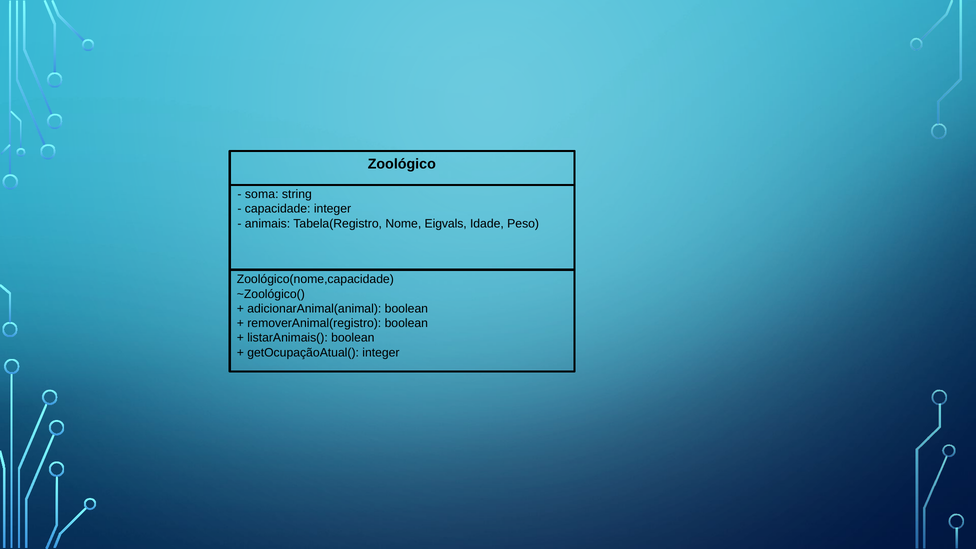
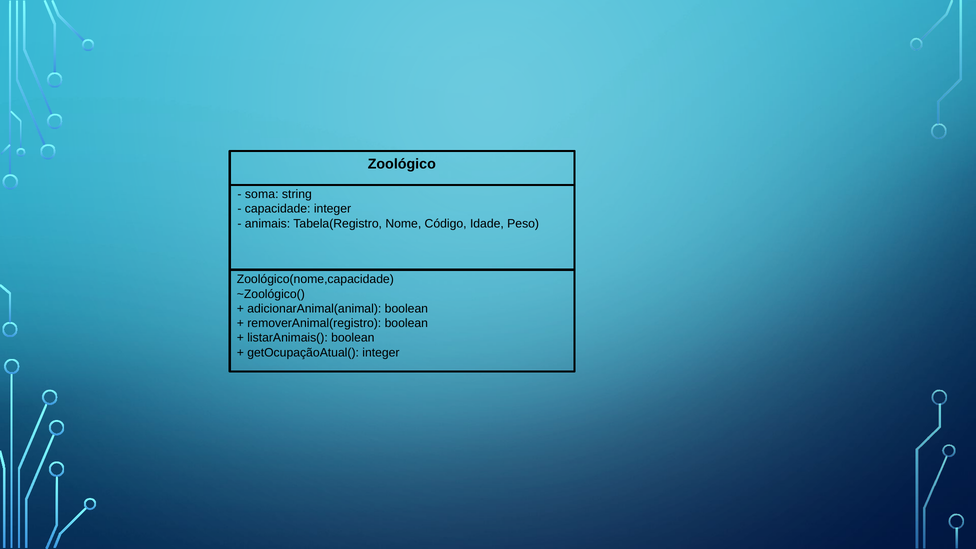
Eigvals: Eigvals -> Código (446, 223)
